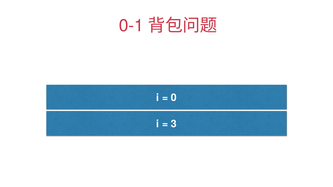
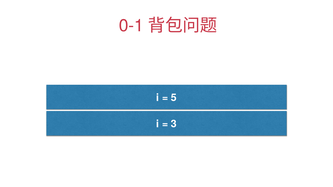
0: 0 -> 5 (174, 98)
